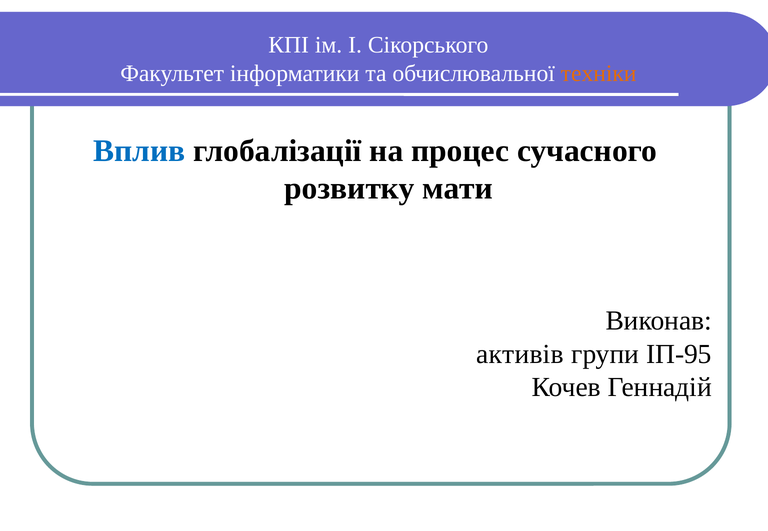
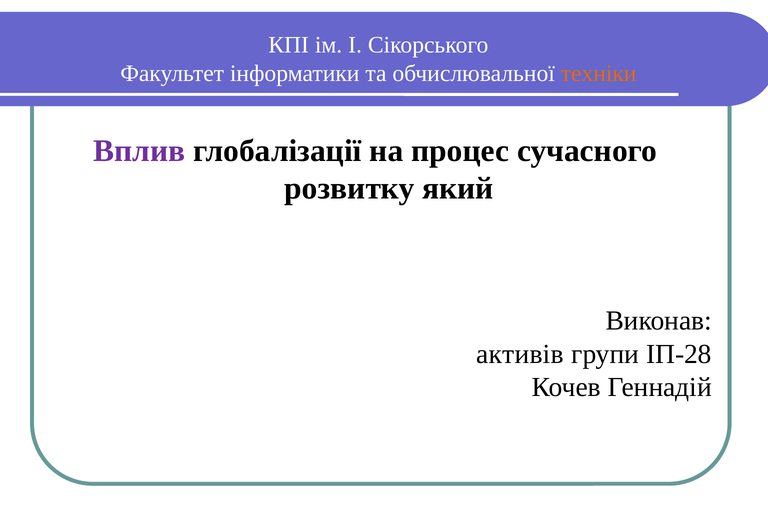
Вплив colour: blue -> purple (139, 151)
мати: мати -> який (458, 189)
ІП-95: ІП-95 -> ІП-28 (679, 354)
